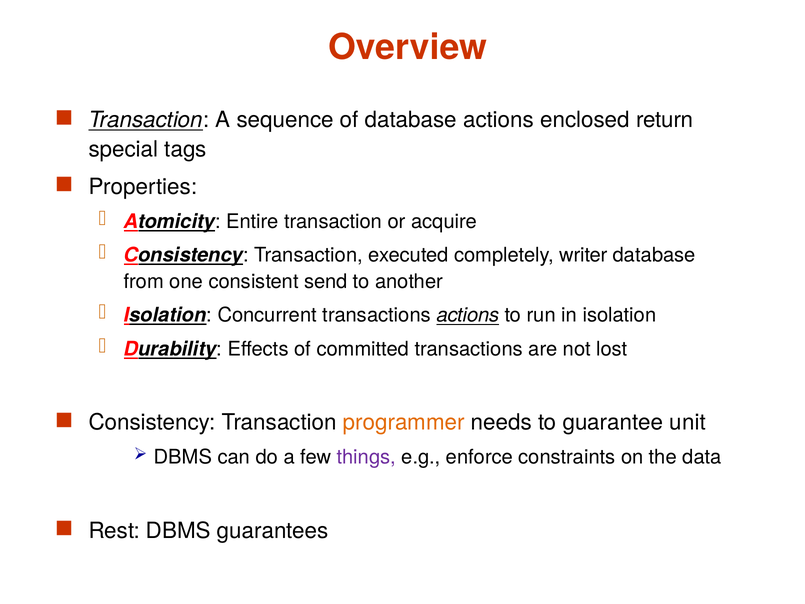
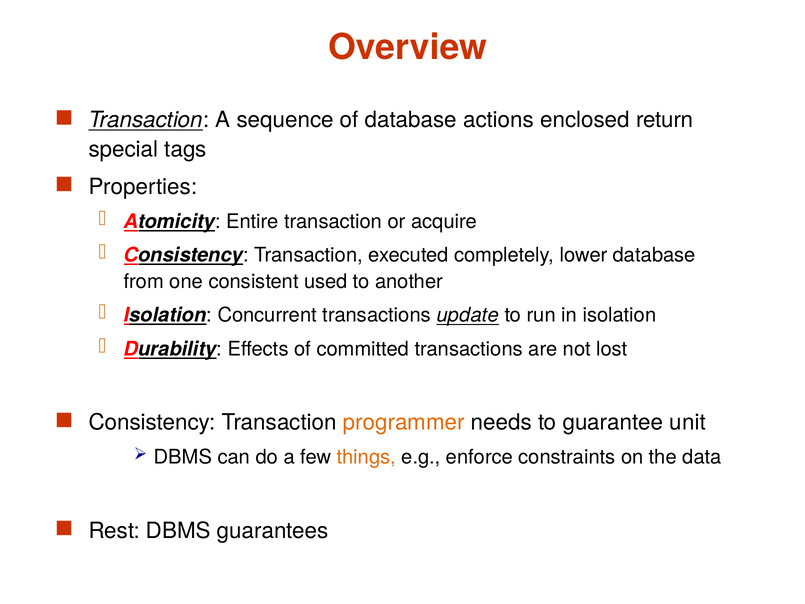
writer: writer -> lower (584, 255)
send: send -> used (326, 282)
transactions actions: actions -> update (468, 315)
things colour: purple -> orange (366, 457)
